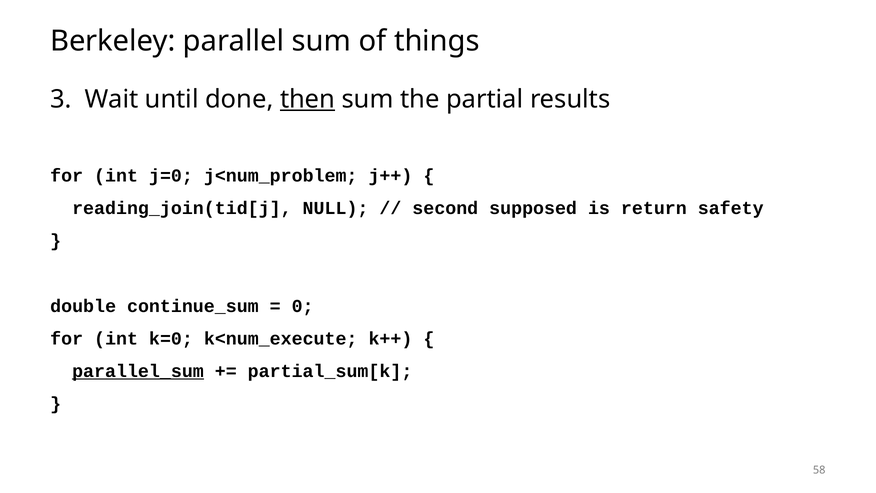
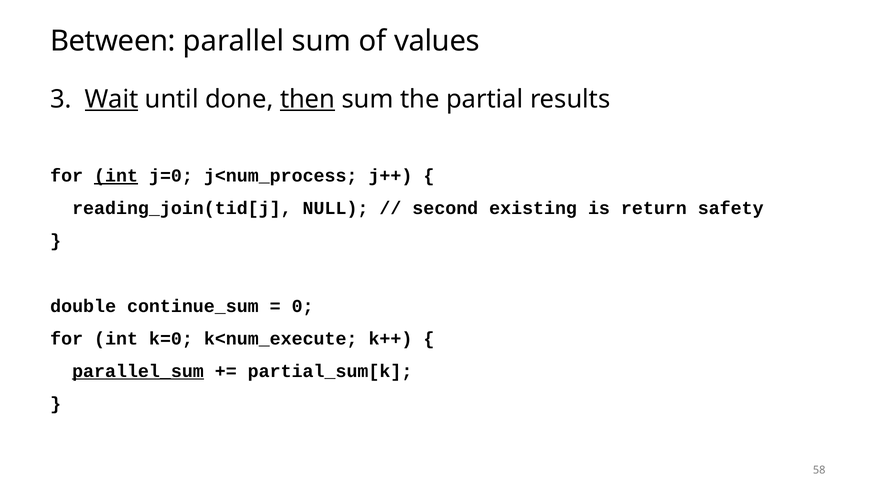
Berkeley: Berkeley -> Between (113, 41)
things: things -> values (437, 41)
Wait underline: none -> present (112, 99)
int underline: none -> present (116, 176)
j<num_problem: j<num_problem -> j<num_process (281, 176)
supposed: supposed -> existing (533, 208)
